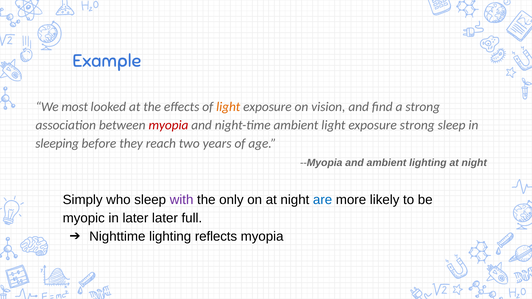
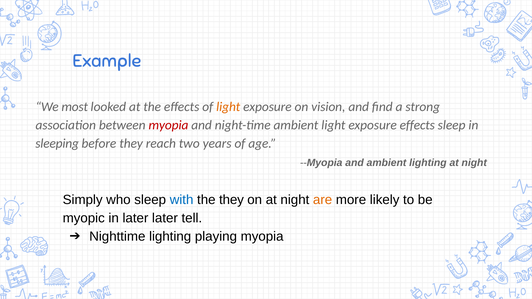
exposure strong: strong -> effects (417, 125)
with colour: purple -> blue (182, 200)
the only: only -> they (231, 200)
are colour: blue -> orange (323, 200)
full: full -> tell (192, 218)
reflects: reflects -> playing (216, 237)
